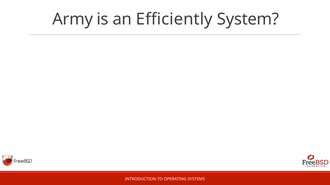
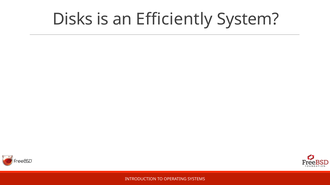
Army: Army -> Disks (73, 19)
